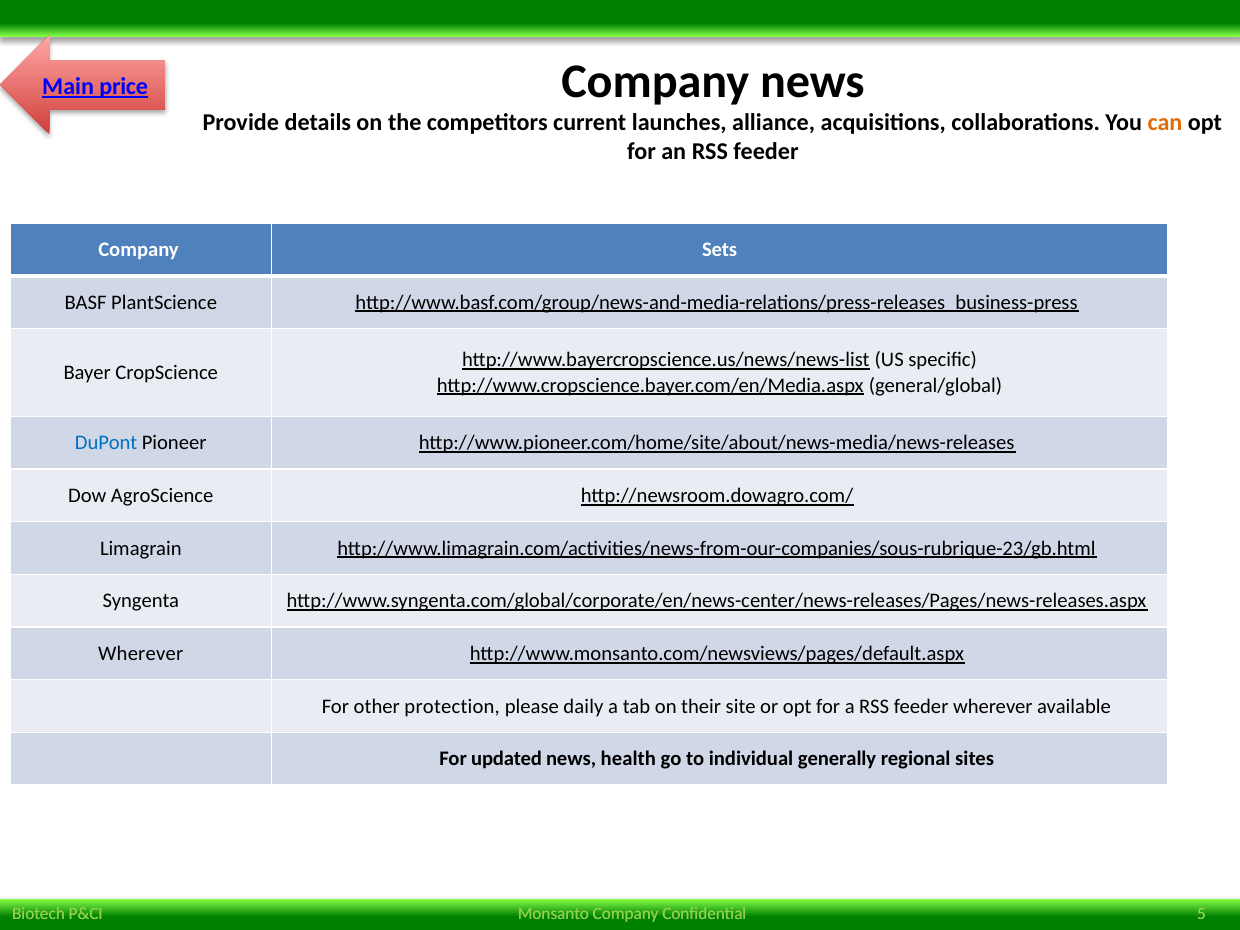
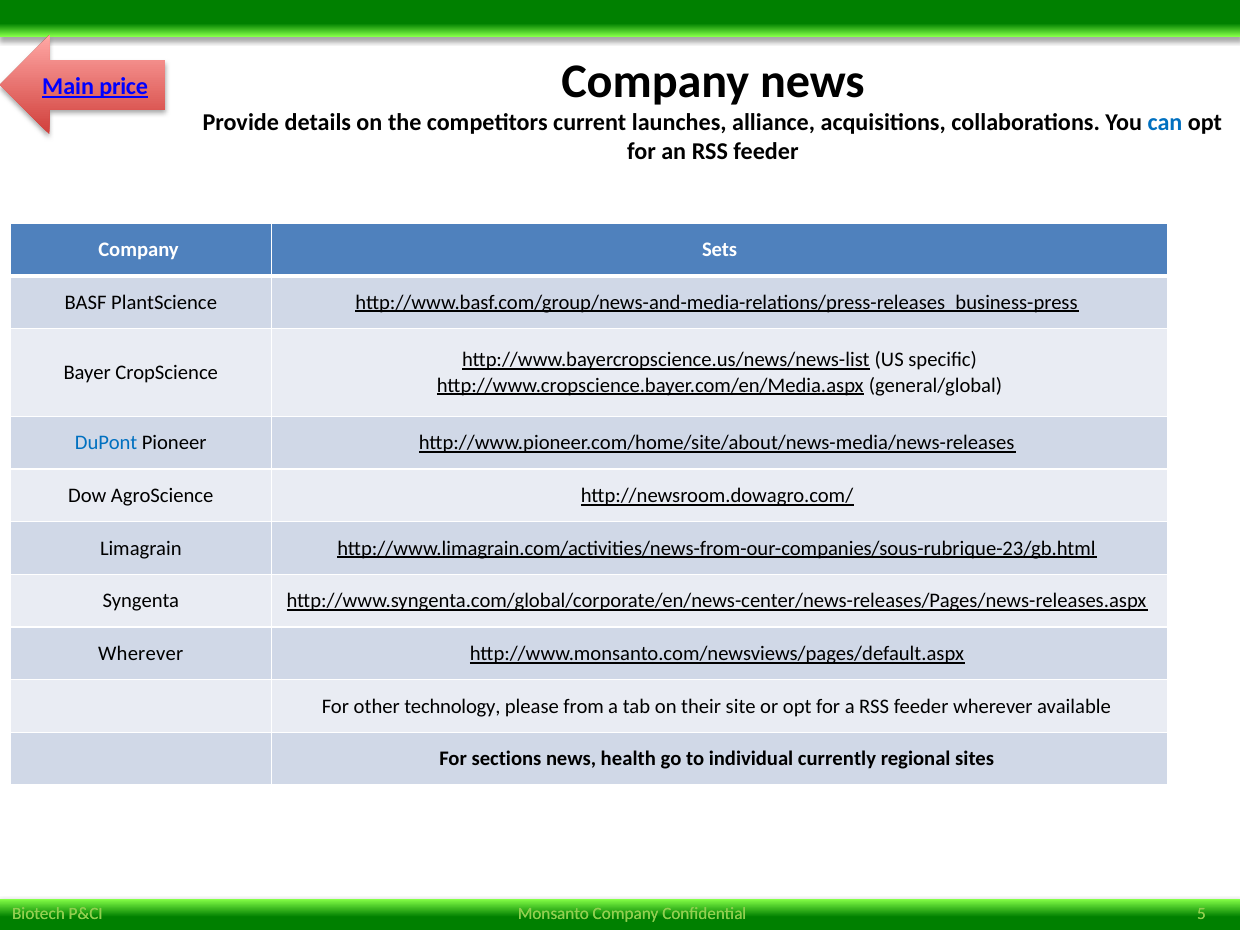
can colour: orange -> blue (1165, 123)
protection: protection -> technology (452, 706)
daily: daily -> from (584, 706)
updated: updated -> sections (507, 759)
generally: generally -> currently (837, 759)
